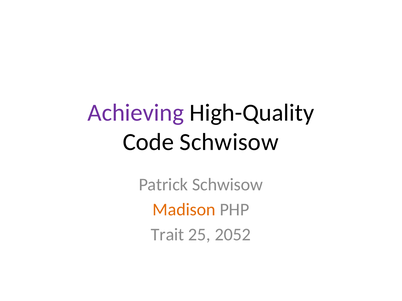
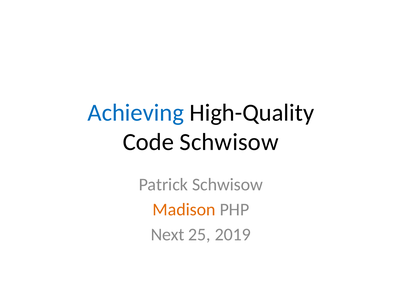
Achieving colour: purple -> blue (136, 113)
Trait: Trait -> Next (168, 235)
2052: 2052 -> 2019 (233, 235)
